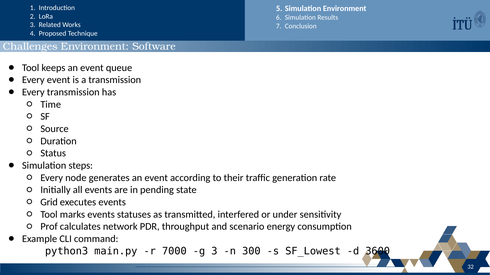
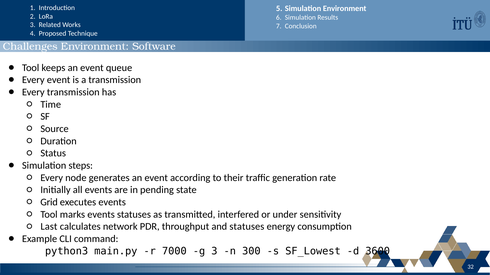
Prof: Prof -> Last (49, 227)
and scenario: scenario -> statuses (247, 227)
